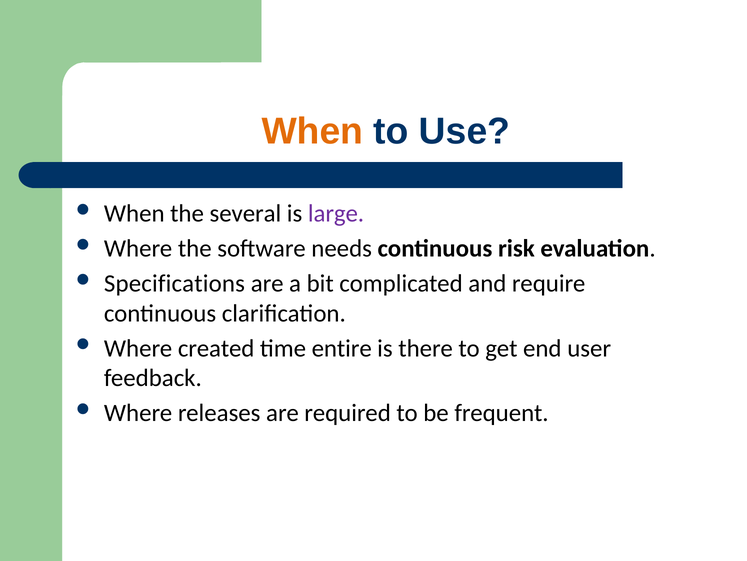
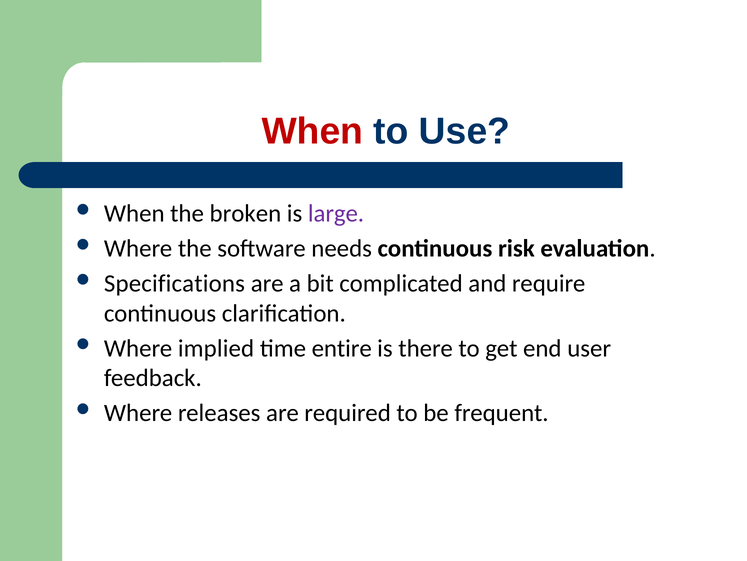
When colour: orange -> red (312, 131)
several: several -> broken (245, 213)
created: created -> implied (216, 348)
